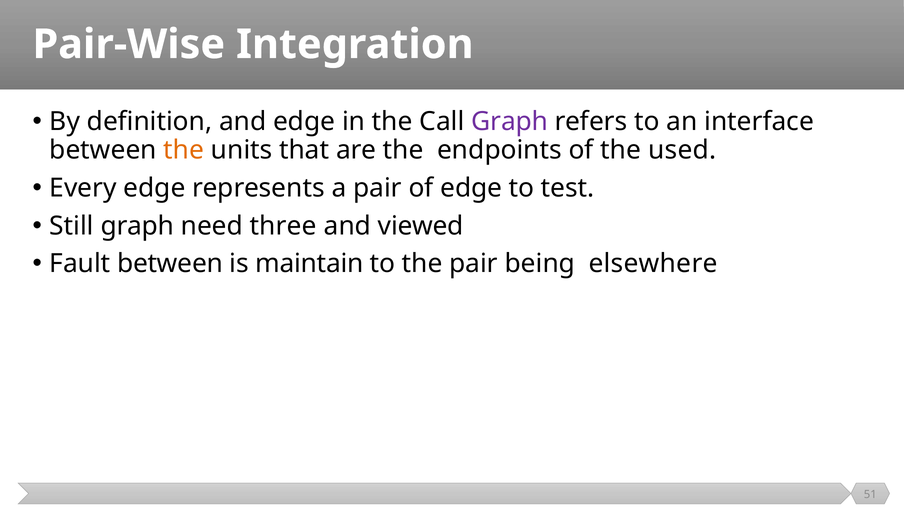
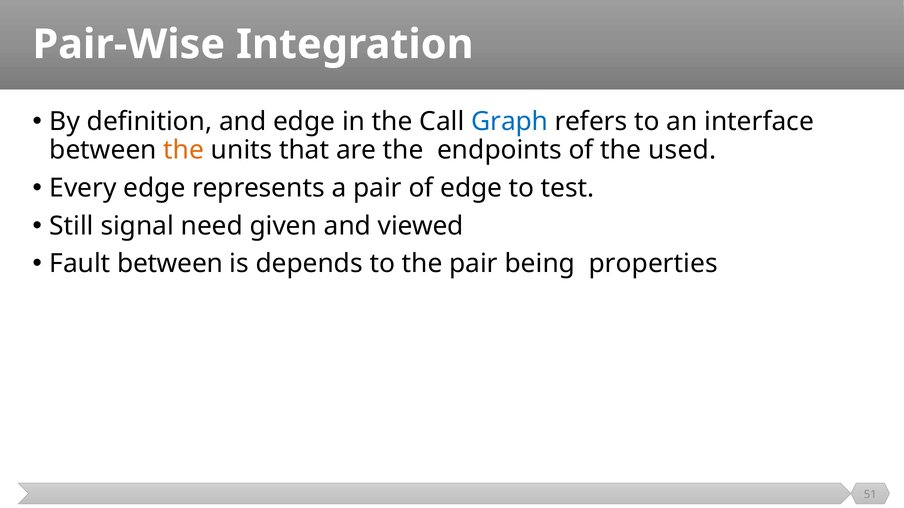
Graph colour: purple -> blue (510, 122)
Still graph: graph -> signal (137, 226)
three: three -> given (283, 226)
maintain: maintain -> depends (309, 264)
elsewhere: elsewhere -> properties (653, 264)
